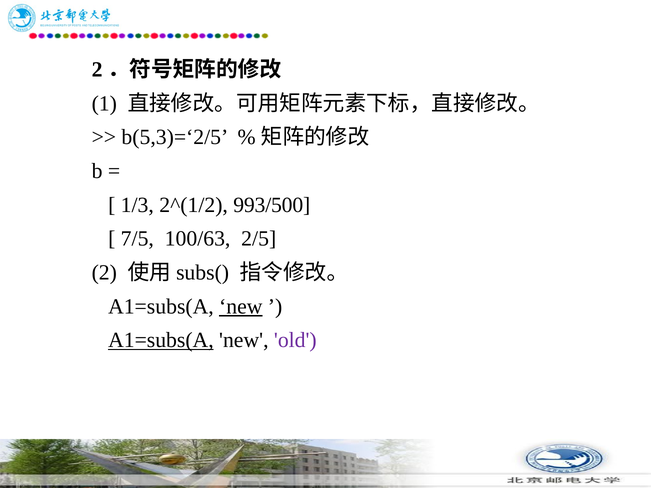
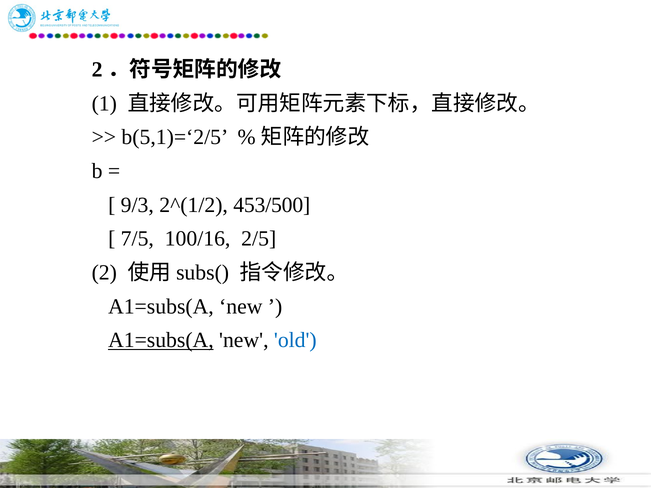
b(5,3)=‘2/5: b(5,3)=‘2/5 -> b(5,1)=‘2/5 (175, 137)
1/3: 1/3 -> 9/3 (137, 205)
993/500: 993/500 -> 453/500 (272, 205)
100/63: 100/63 -> 100/16 (198, 239)
new underline: present -> none (241, 307)
old colour: purple -> blue (295, 340)
